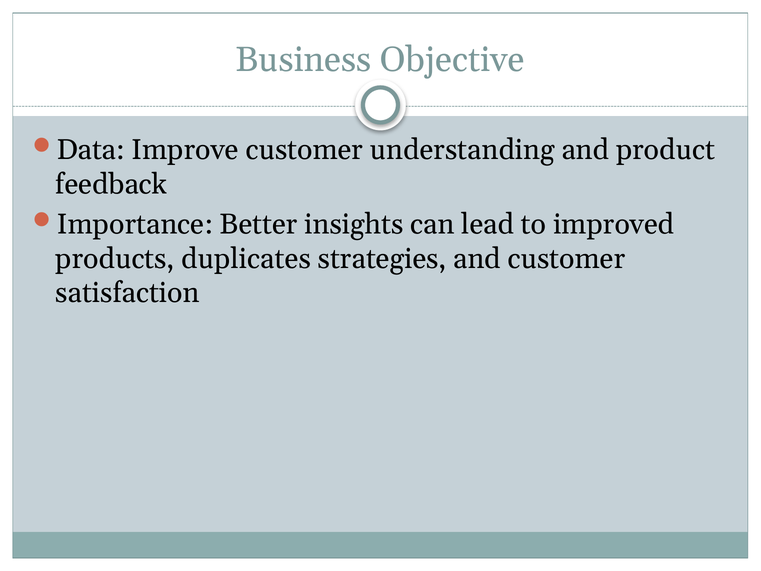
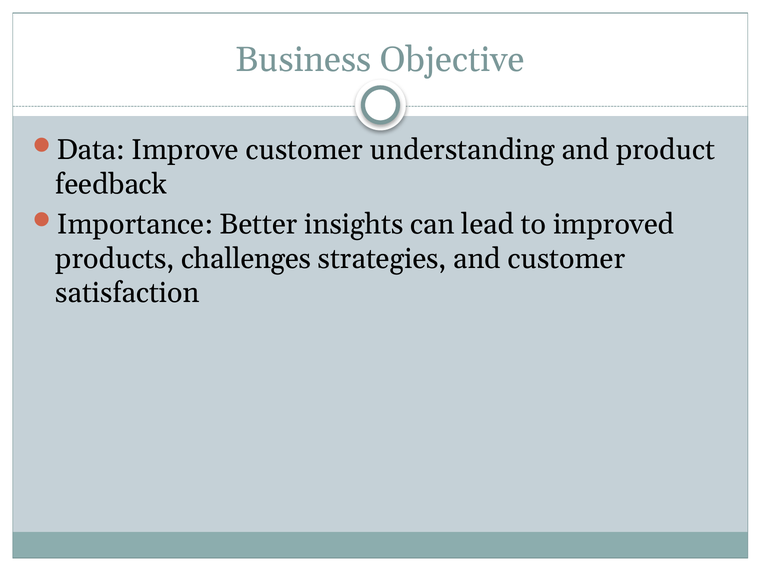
duplicates: duplicates -> challenges (246, 259)
